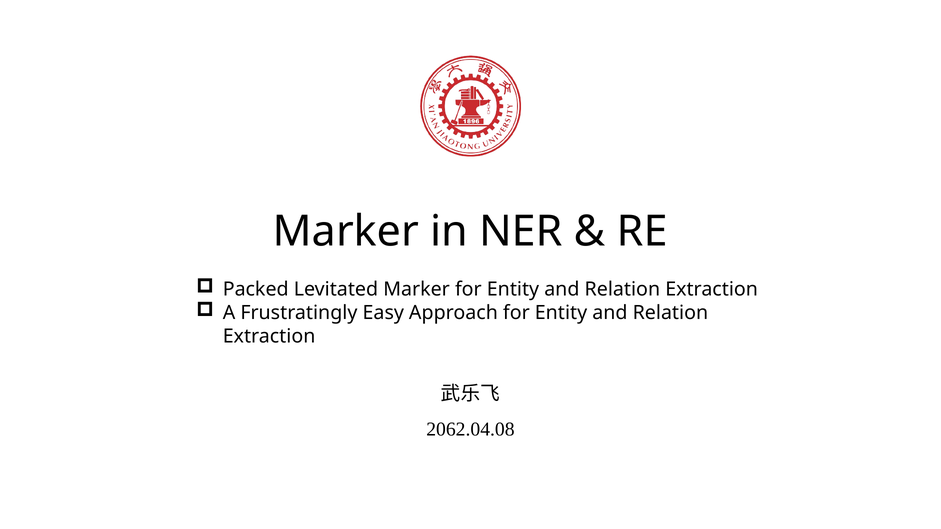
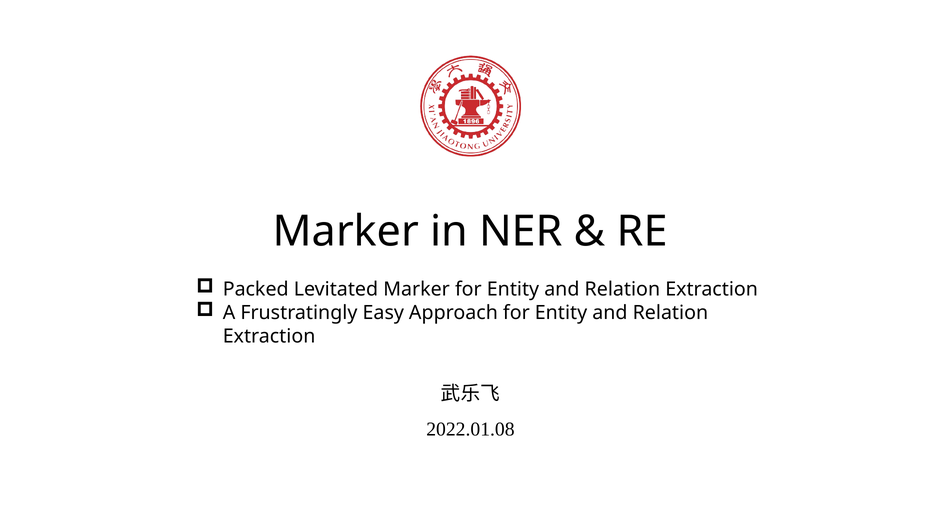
2062.04.08: 2062.04.08 -> 2022.01.08 (470, 430)
